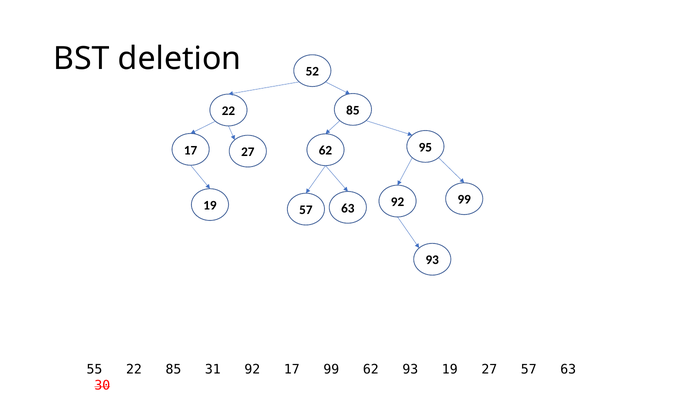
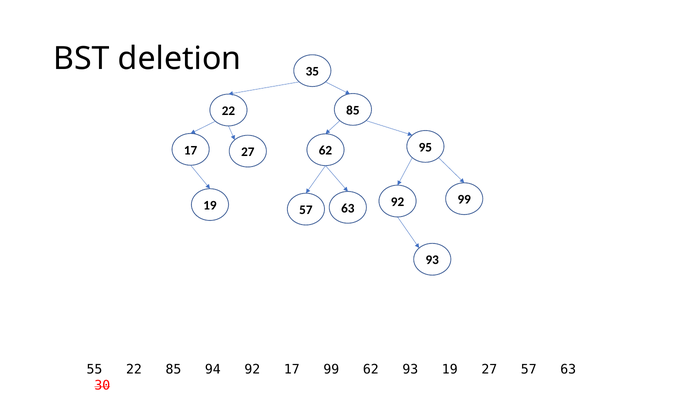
52: 52 -> 35 (312, 72)
31: 31 -> 94 (213, 370)
